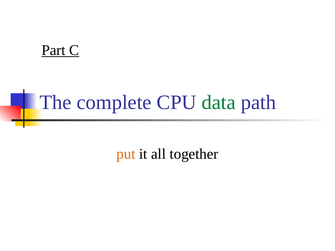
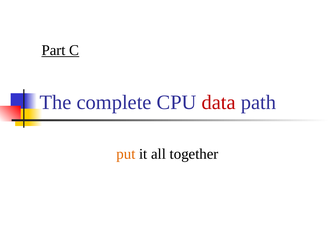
data colour: green -> red (219, 102)
